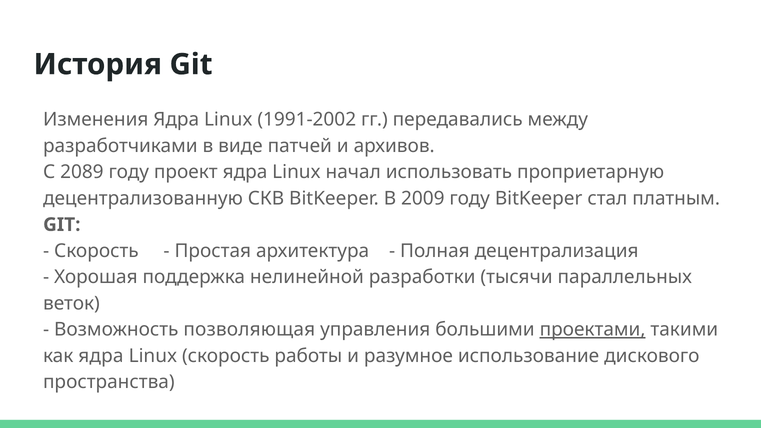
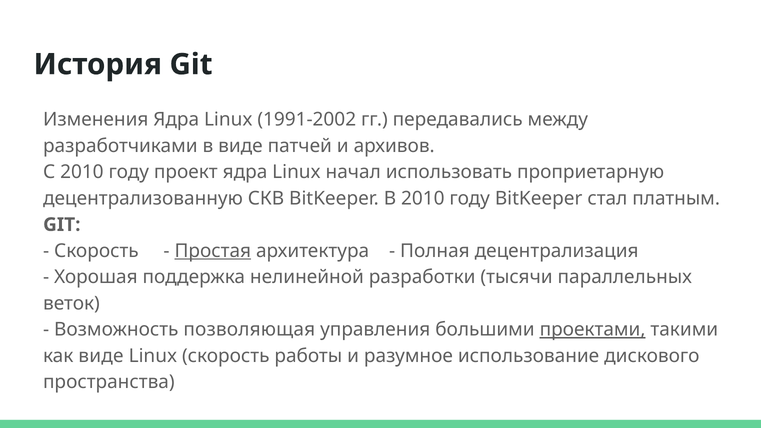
С 2089: 2089 -> 2010 (82, 172)
В 2009: 2009 -> 2010 (423, 198)
Простая underline: none -> present (213, 251)
как ядра: ядра -> виде (101, 356)
